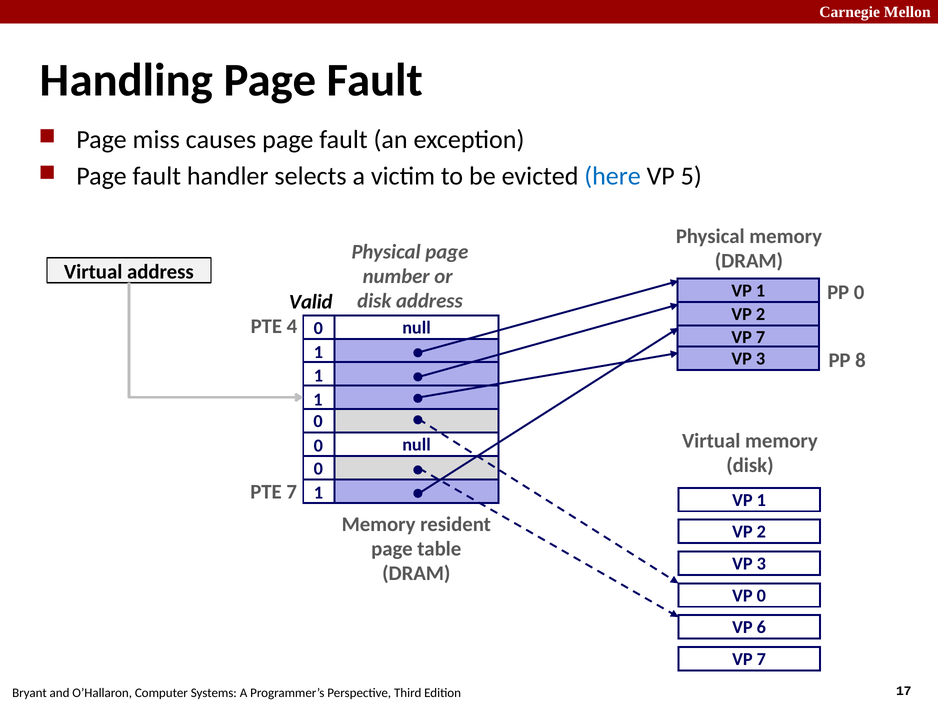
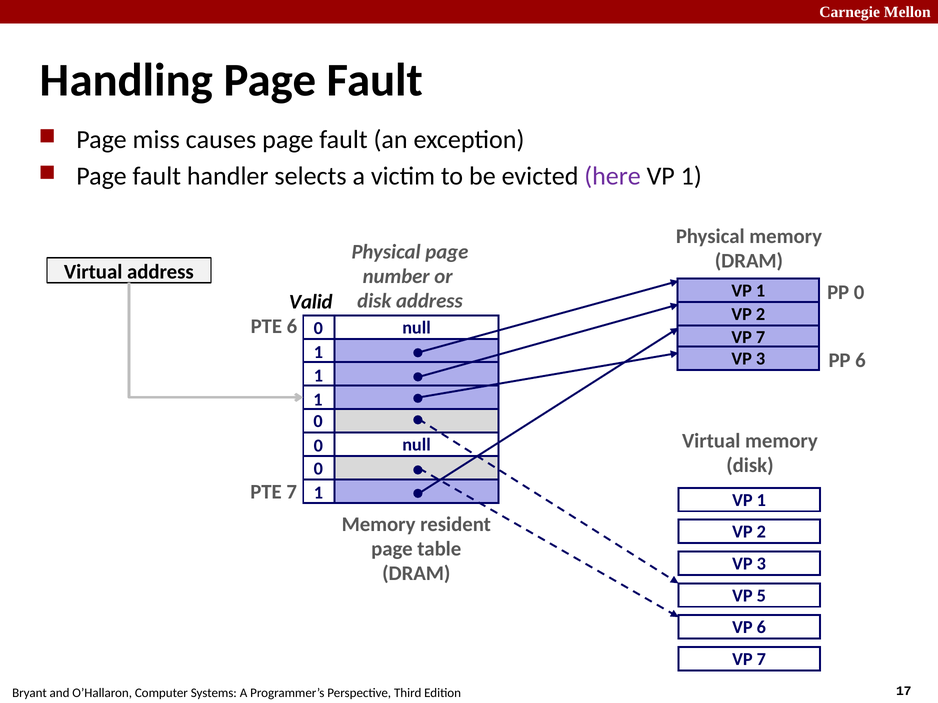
here colour: blue -> purple (613, 176)
5: 5 -> 1 (691, 176)
PTE 4: 4 -> 6 (292, 327)
PP 8: 8 -> 6 (860, 360)
VP 0: 0 -> 5 (761, 596)
